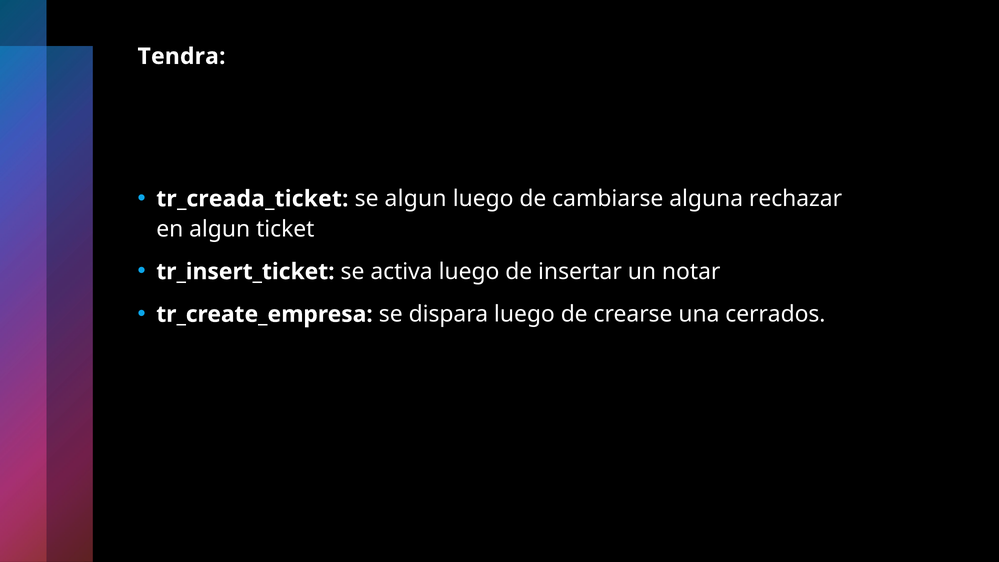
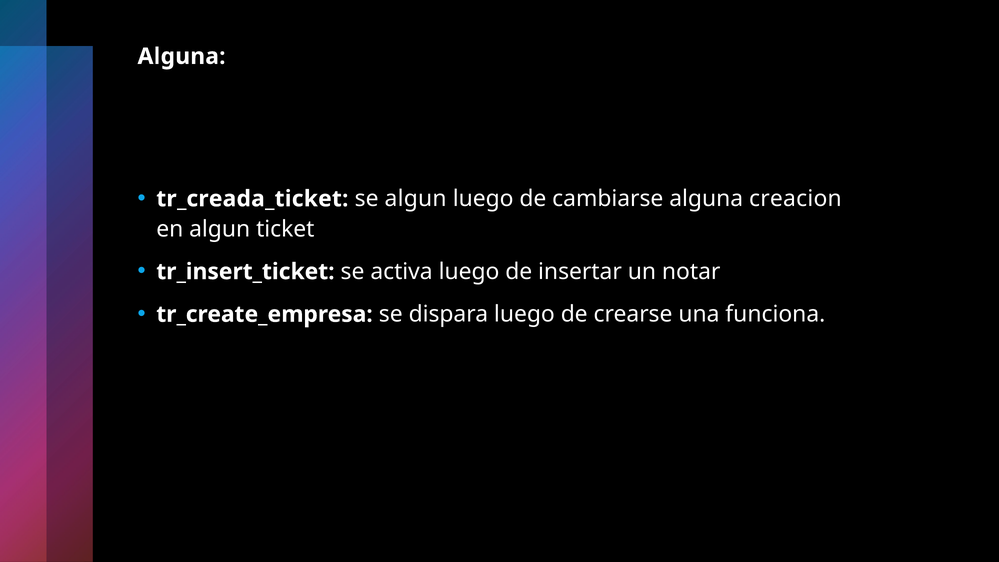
Tendra: Tendra -> Alguna (182, 56)
rechazar: rechazar -> creacion (795, 199)
cerrados: cerrados -> funciona (775, 314)
